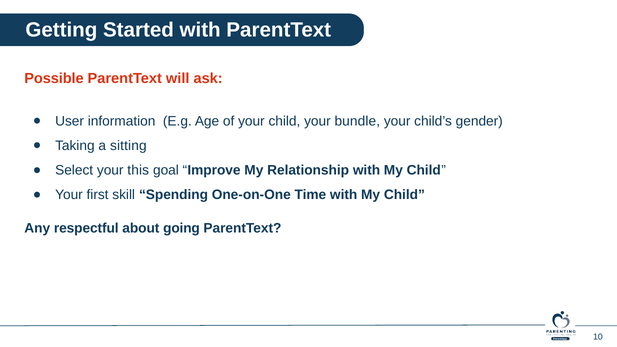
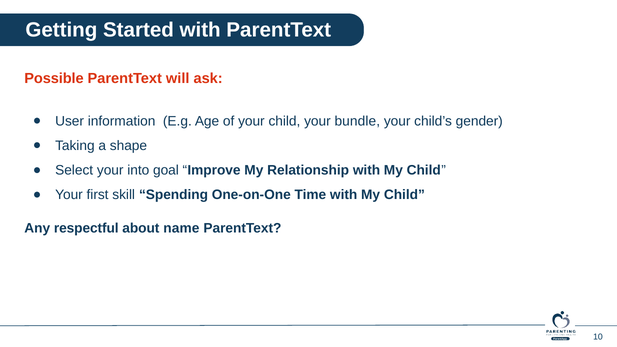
sitting: sitting -> shape (128, 146)
this: this -> into (138, 170)
going: going -> name (181, 228)
